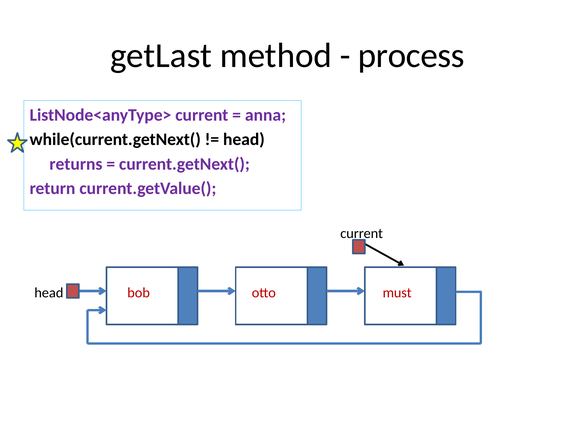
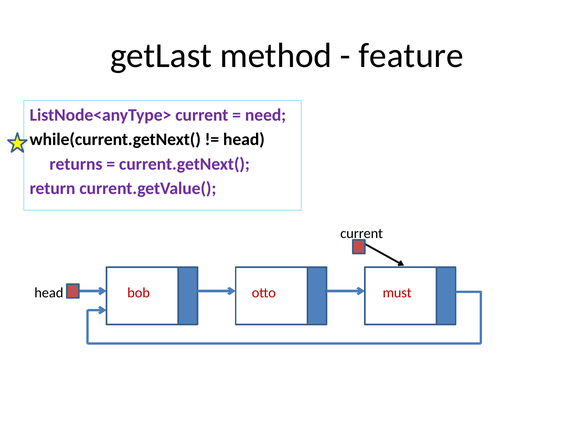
process: process -> feature (411, 56)
anna: anna -> need (266, 115)
